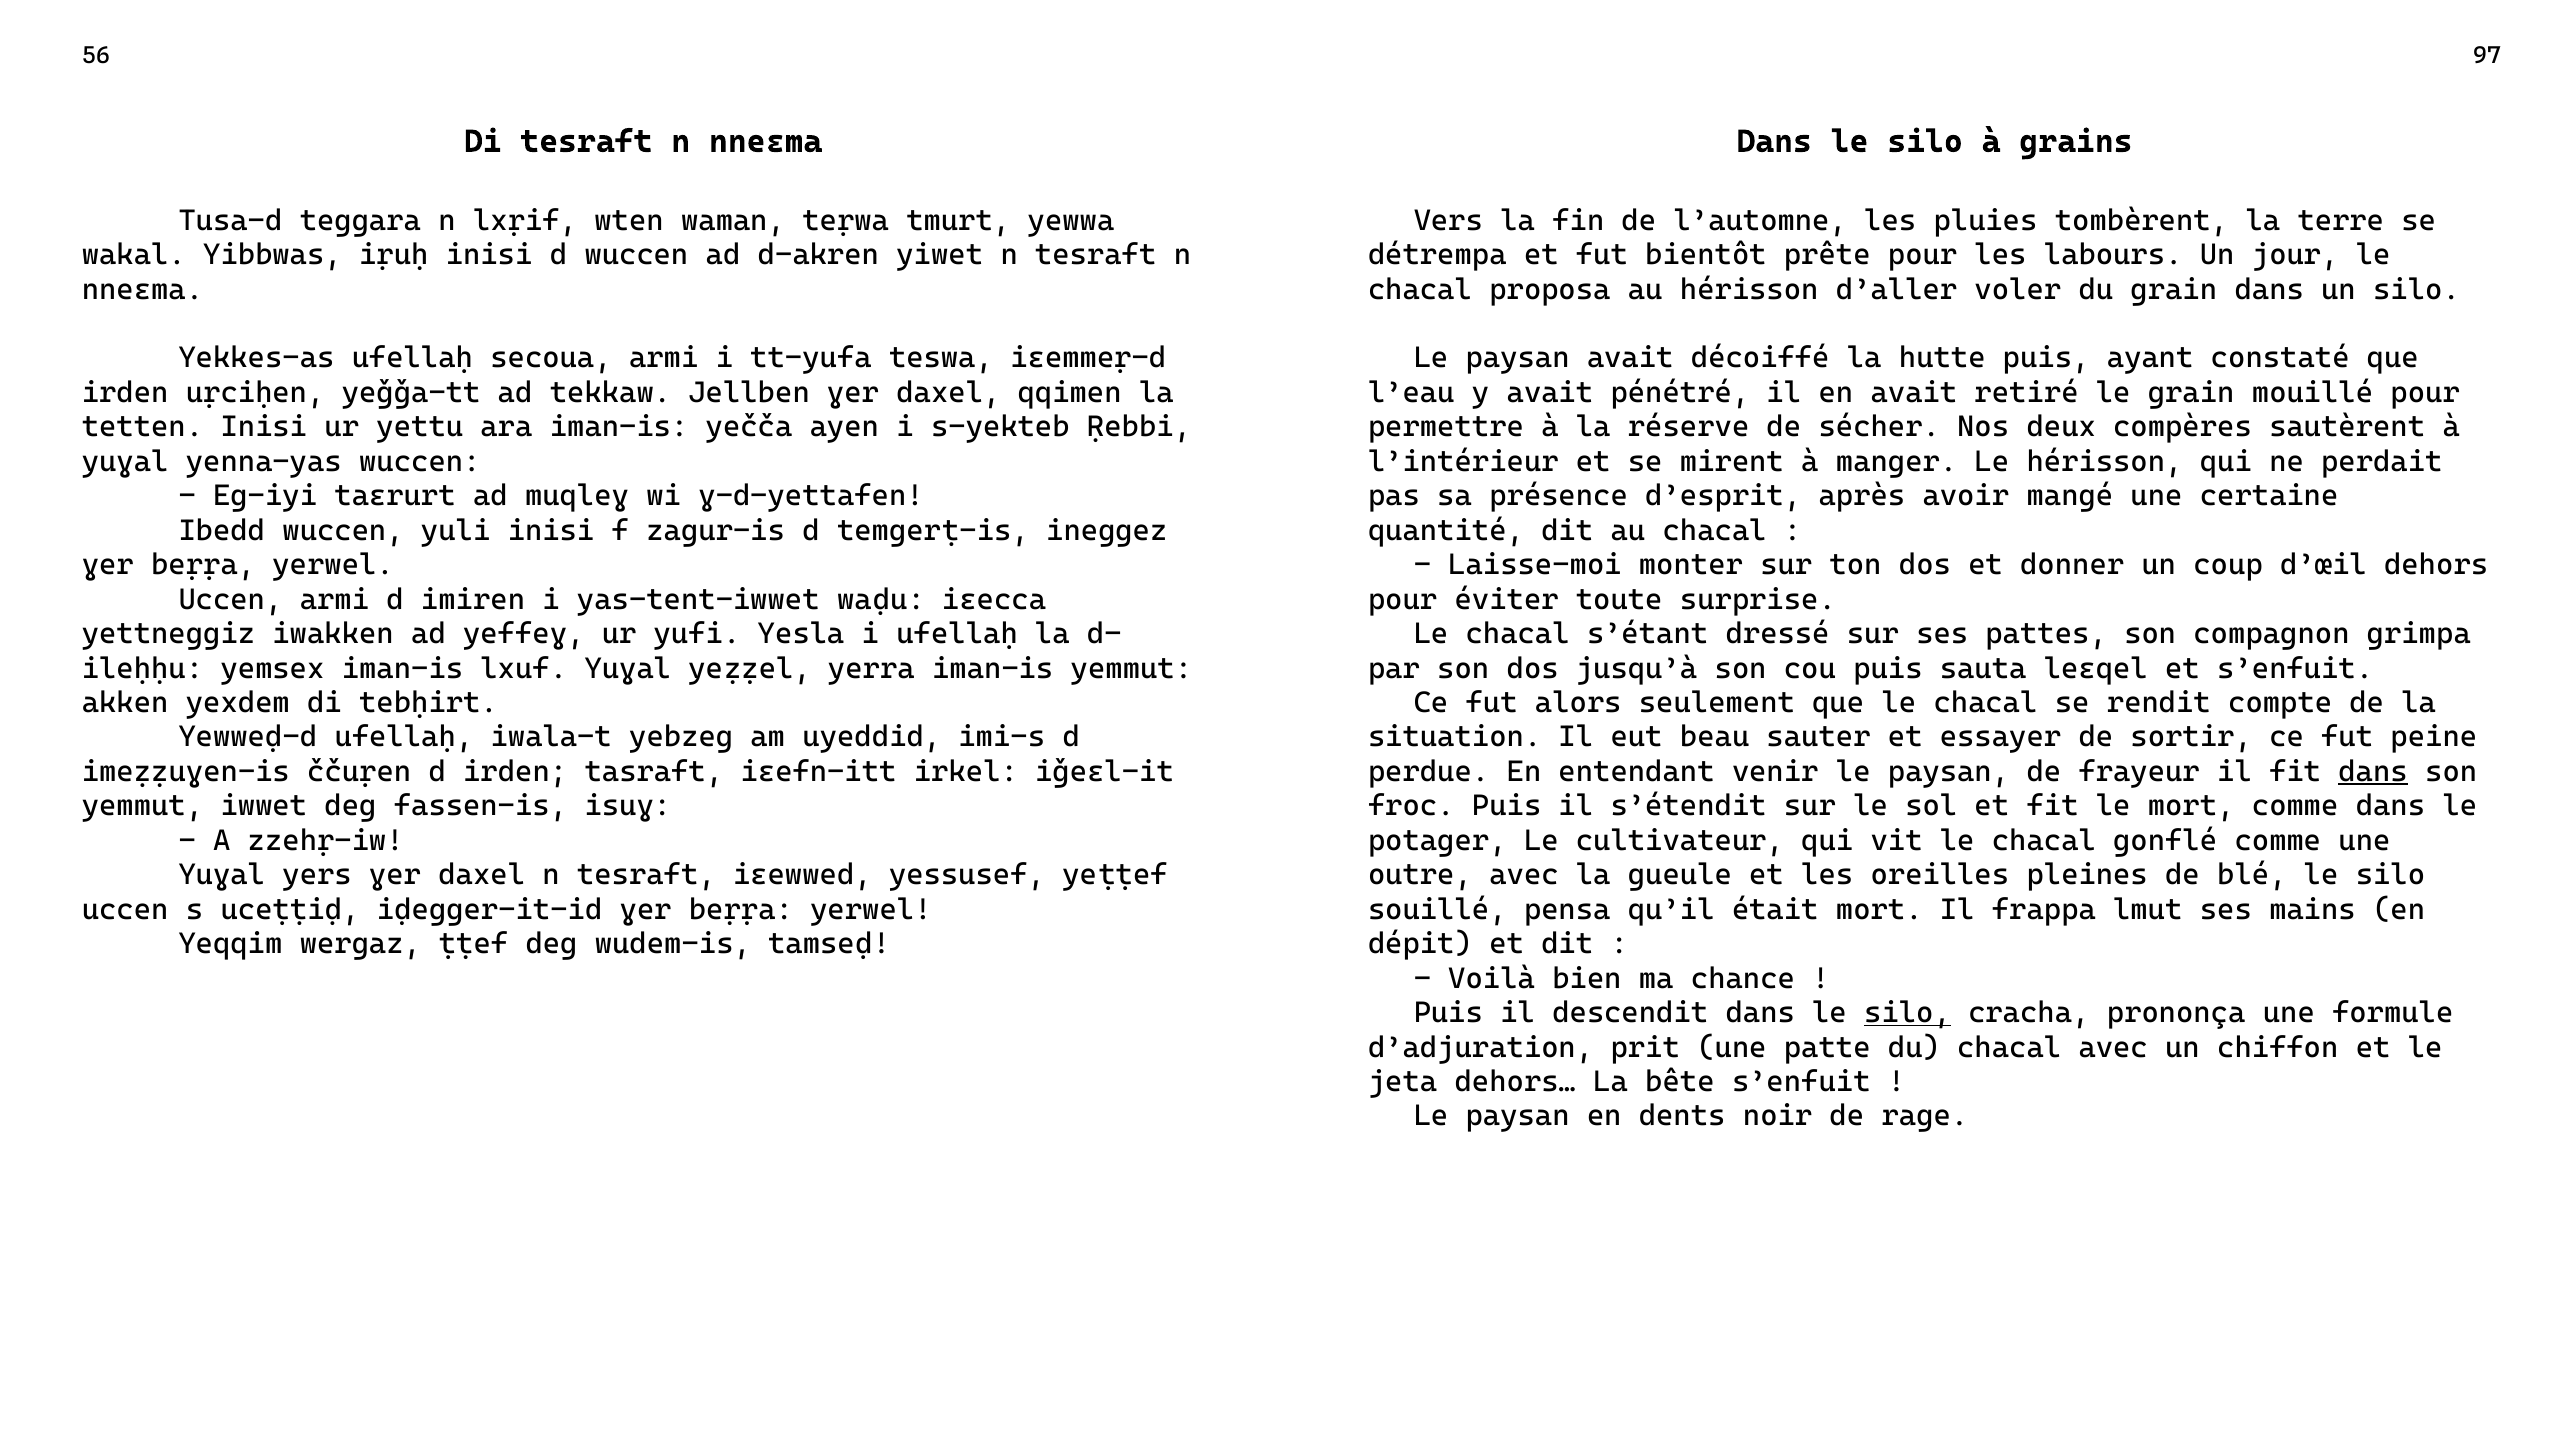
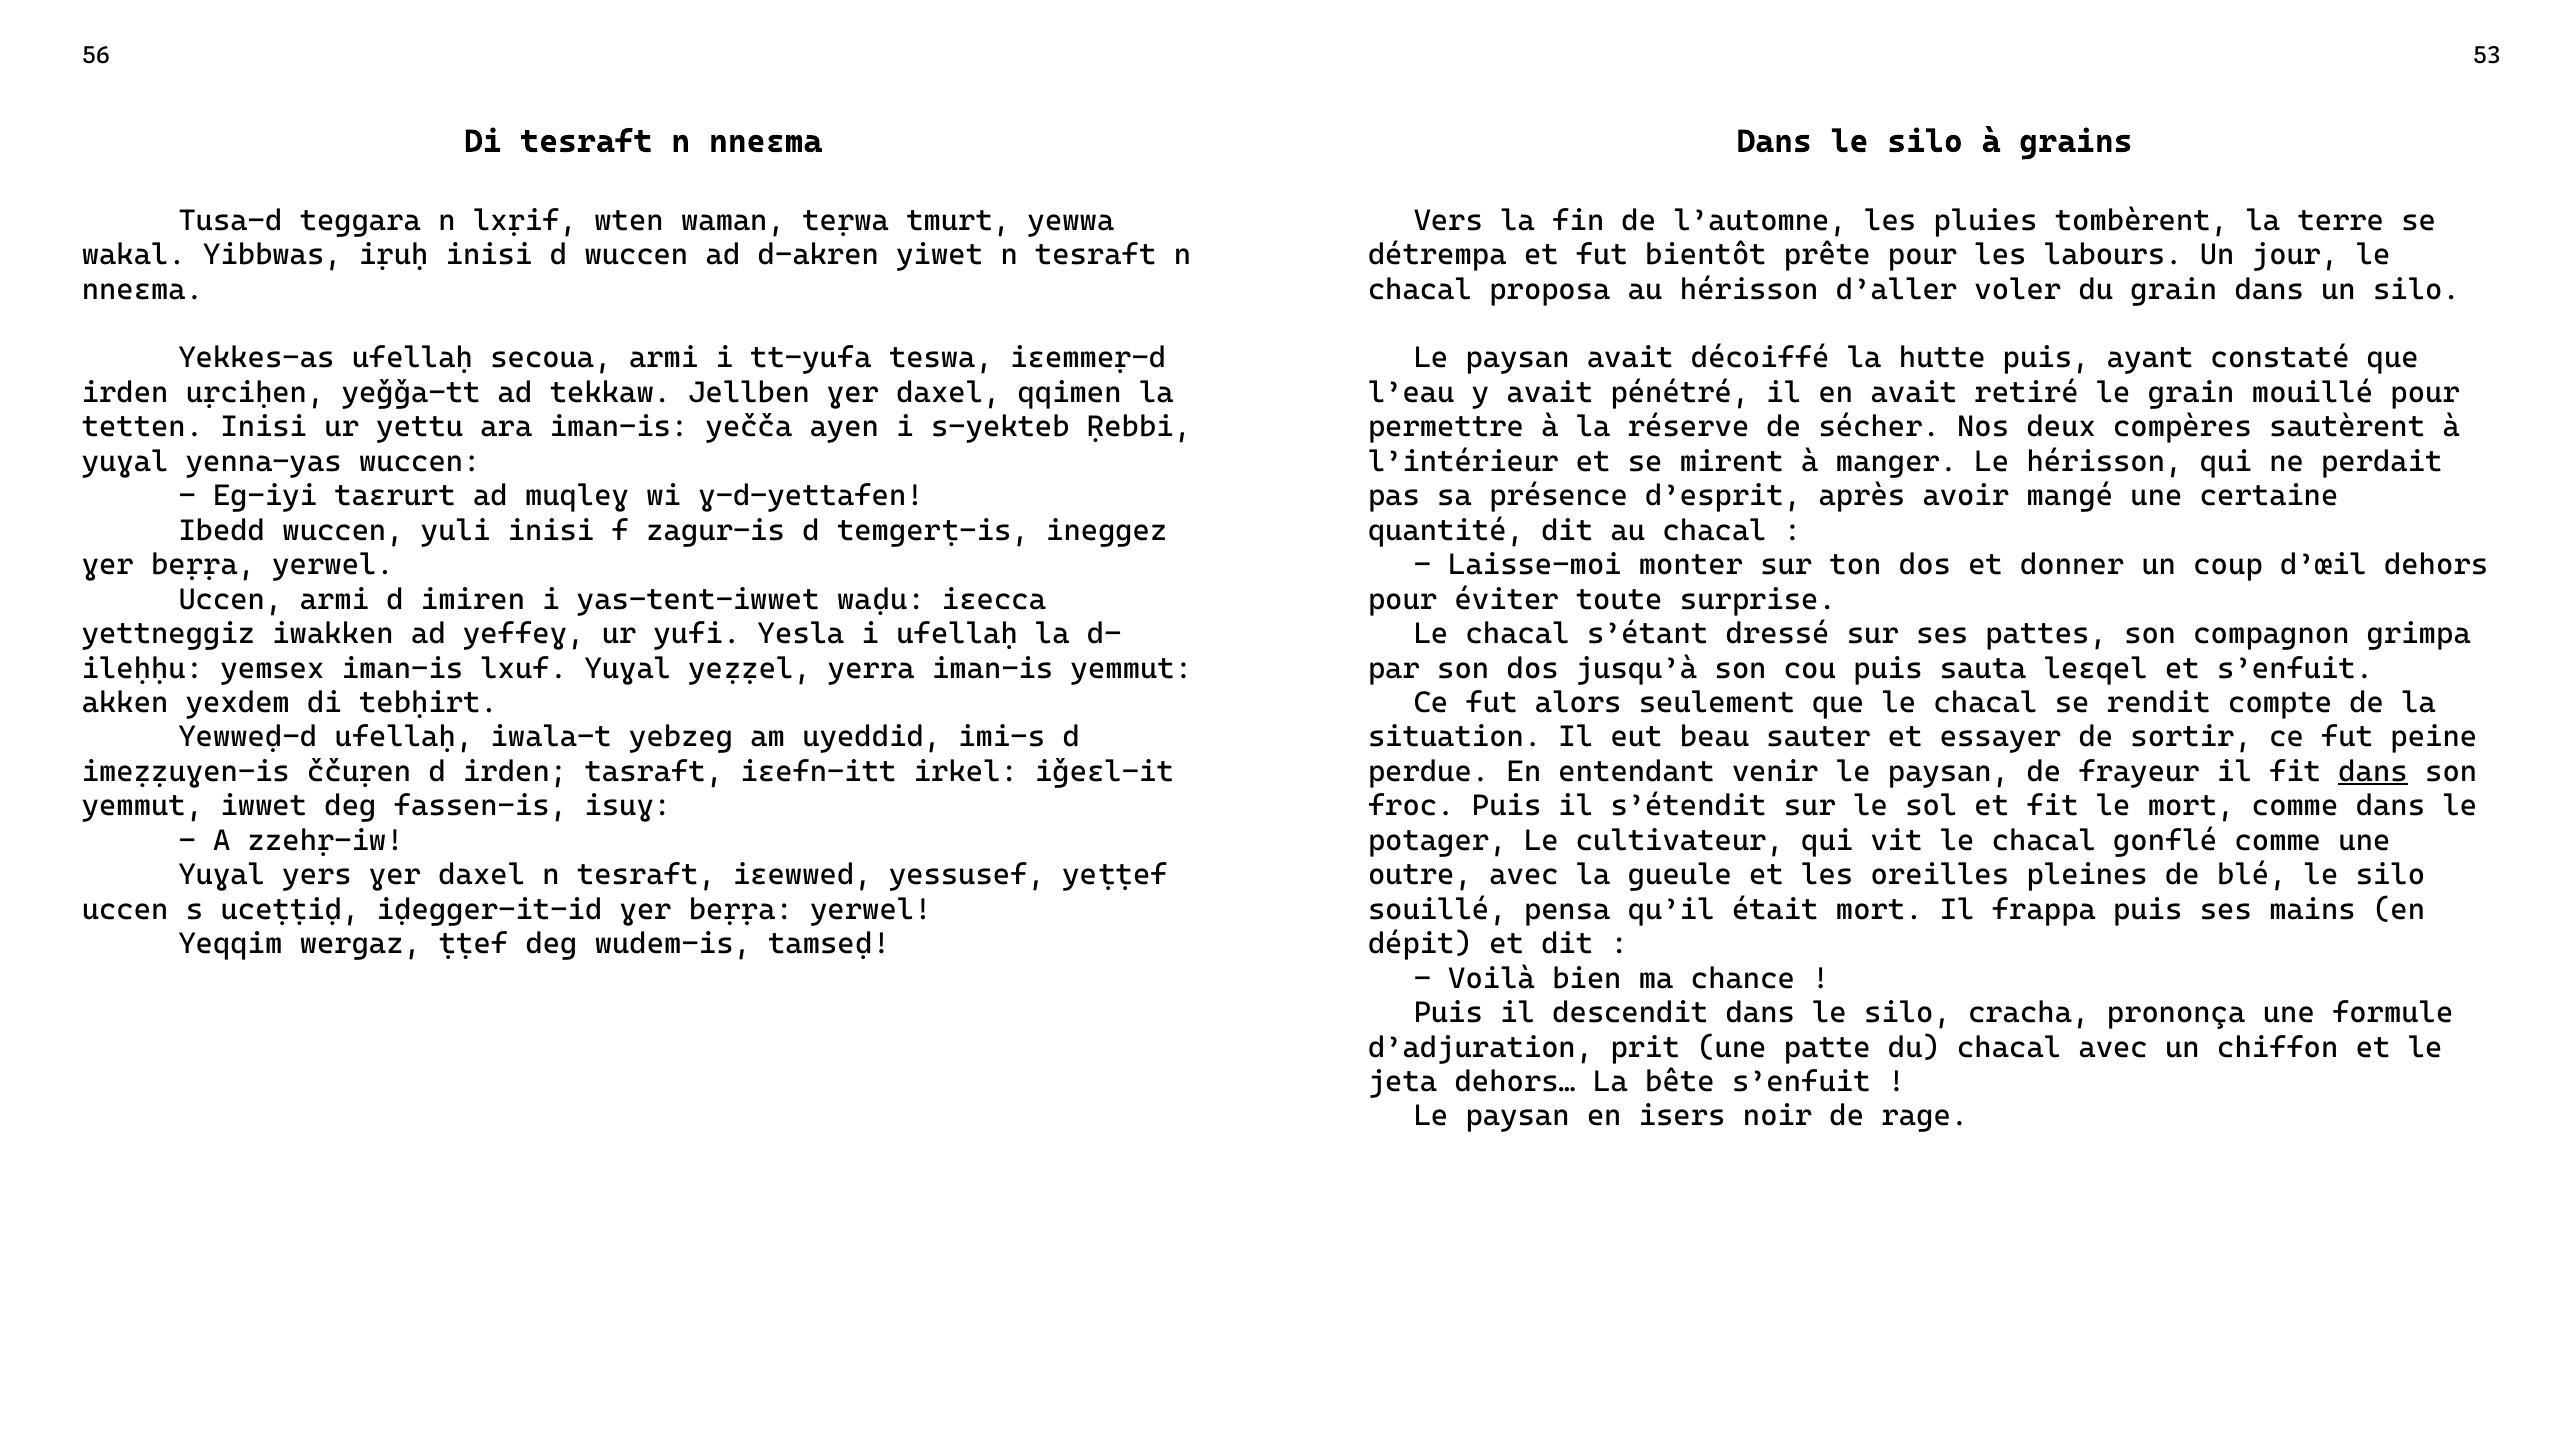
97: 97 -> 53 (2487, 56)
frappa lmut: lmut -> puis (2148, 909)
silo underline: present -> none (1907, 1013)
dents: dents -> isers (1682, 1116)
